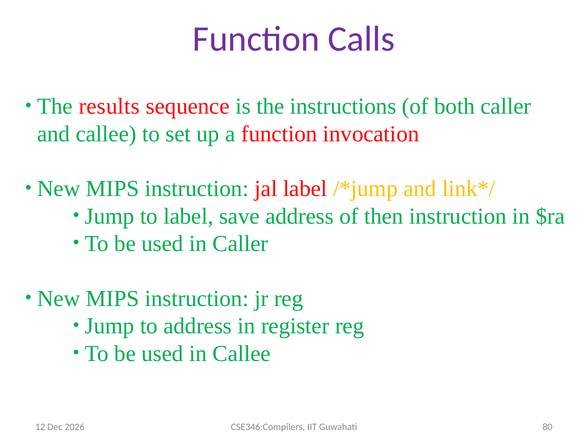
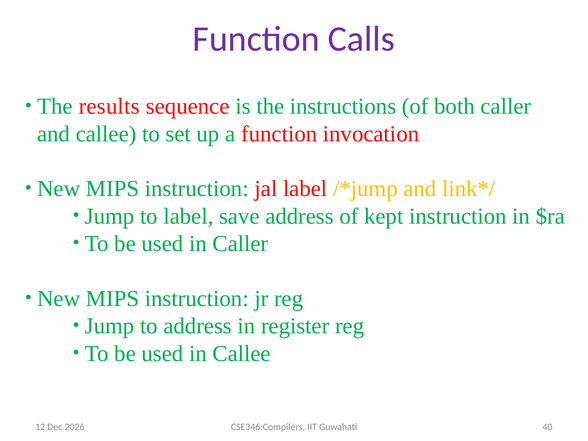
then: then -> kept (384, 216)
80: 80 -> 40 (547, 427)
